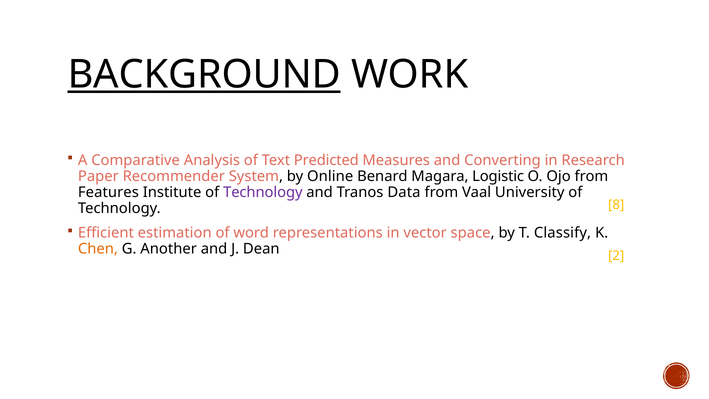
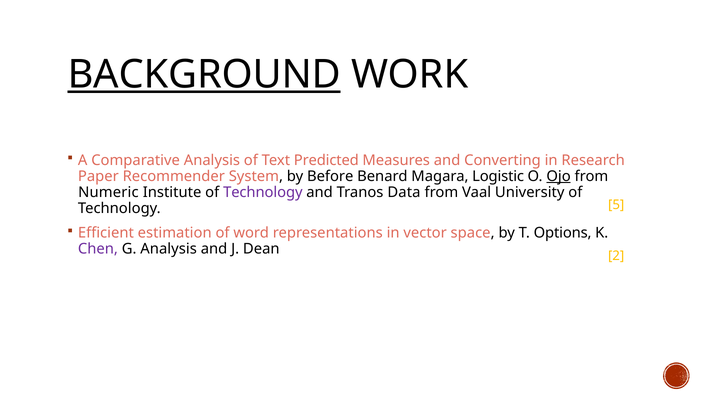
Online: Online -> Before (330, 176)
Ojo underline: none -> present (559, 176)
Features: Features -> Numeric (108, 192)
8: 8 -> 5 (616, 205)
Classify: Classify -> Options (563, 233)
Chen colour: orange -> purple (98, 249)
G Another: Another -> Analysis (169, 249)
